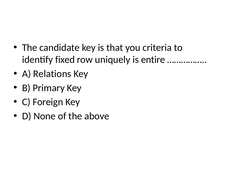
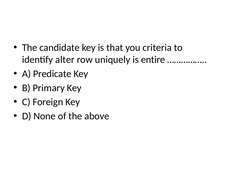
fixed: fixed -> alter (65, 59)
Relations: Relations -> Predicate (52, 74)
